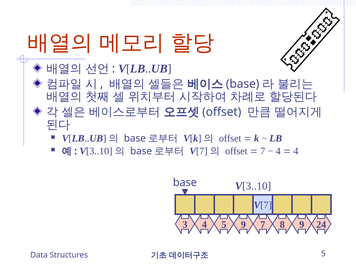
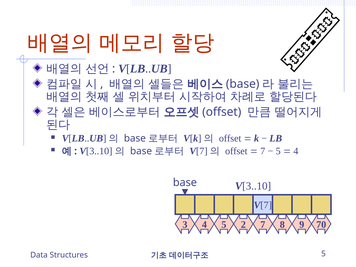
4: 4 -> 5 (278, 151)
5 9: 9 -> 2 (243, 225)
24: 24 -> 70 (321, 225)
